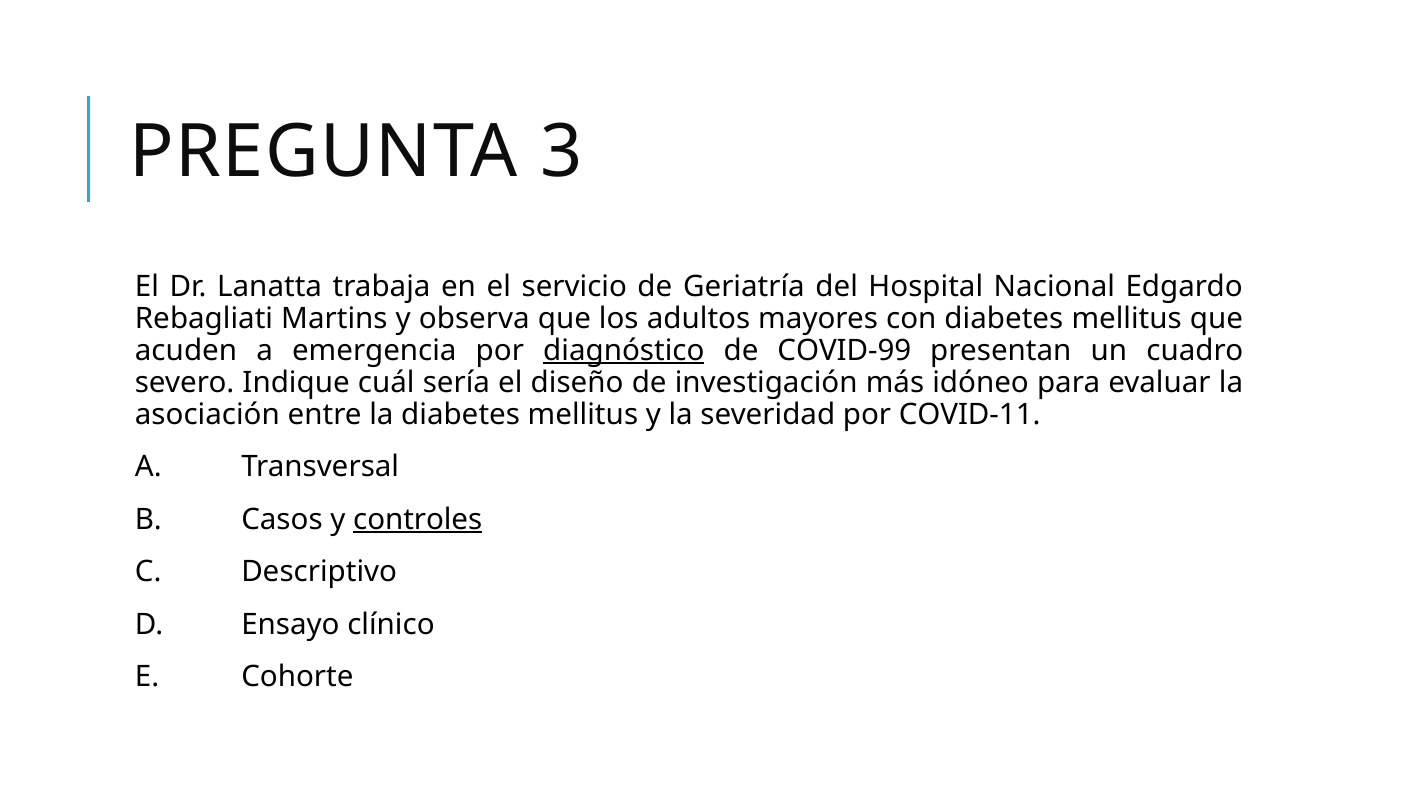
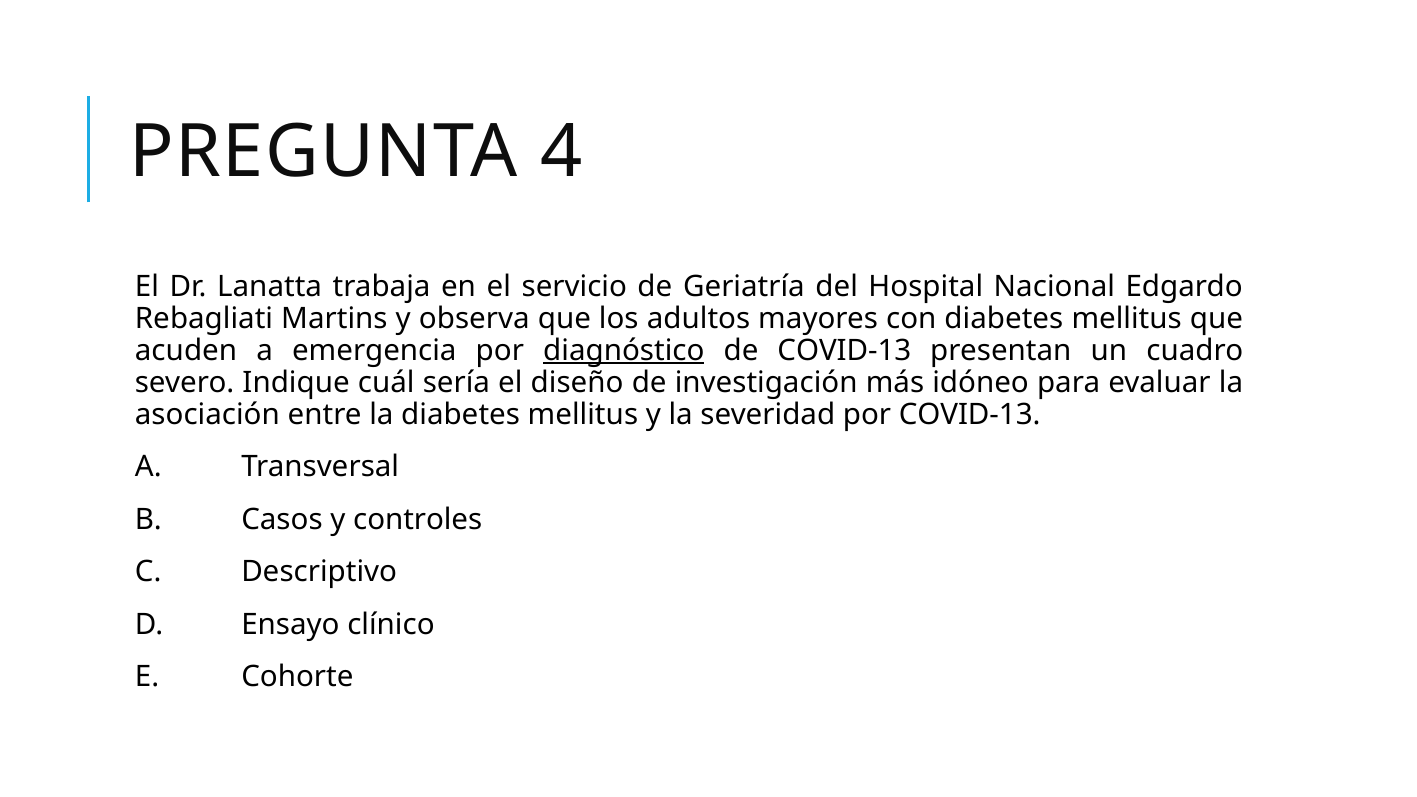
3: 3 -> 4 (561, 152)
de COVID-99: COVID-99 -> COVID-13 (844, 351)
por COVID-11: COVID-11 -> COVID-13 (970, 414)
controles underline: present -> none (418, 519)
